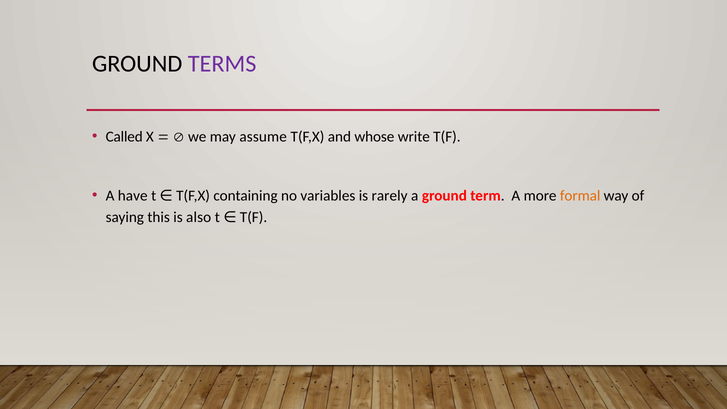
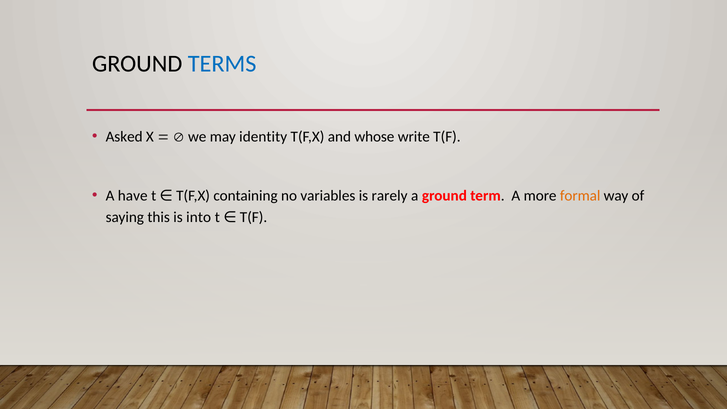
TERMS colour: purple -> blue (222, 64)
Called: Called -> Asked (124, 137)
assume: assume -> identity (263, 137)
also: also -> into (199, 217)
